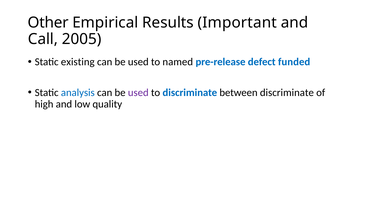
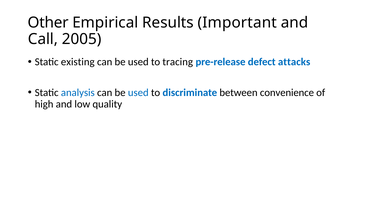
named: named -> tracing (178, 62)
funded: funded -> attacks (294, 62)
used colour: purple -> blue (138, 93)
between discriminate: discriminate -> convenience (287, 93)
